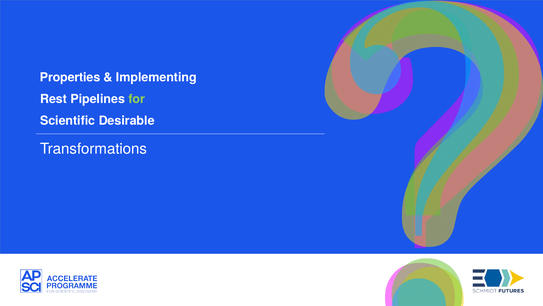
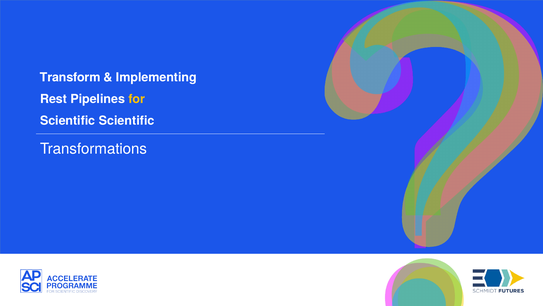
Properties: Properties -> Transform (70, 77)
for colour: light green -> yellow (137, 99)
Scientific Desirable: Desirable -> Scientific (127, 121)
